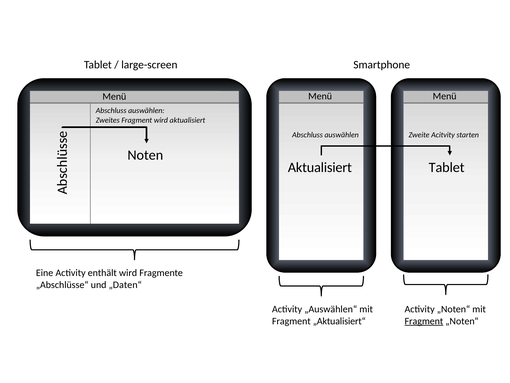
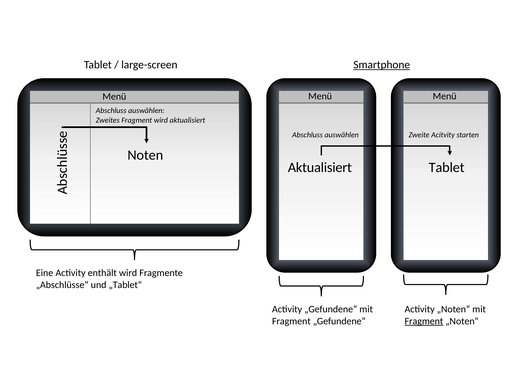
Smartphone underline: none -> present (382, 65)
„Daten“: „Daten“ -> „Tablet“ (125, 285)
Activity „Auswählen“: „Auswählen“ -> „Gefundene“ (331, 309)
Fragment „Aktualisiert“: „Aktualisiert“ -> „Gefundene“ (339, 321)
